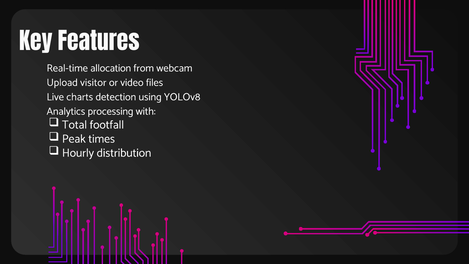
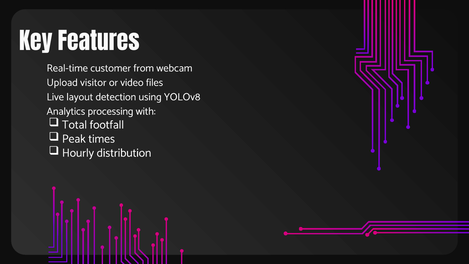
allocation: allocation -> customer (111, 68)
charts: charts -> layout (80, 97)
